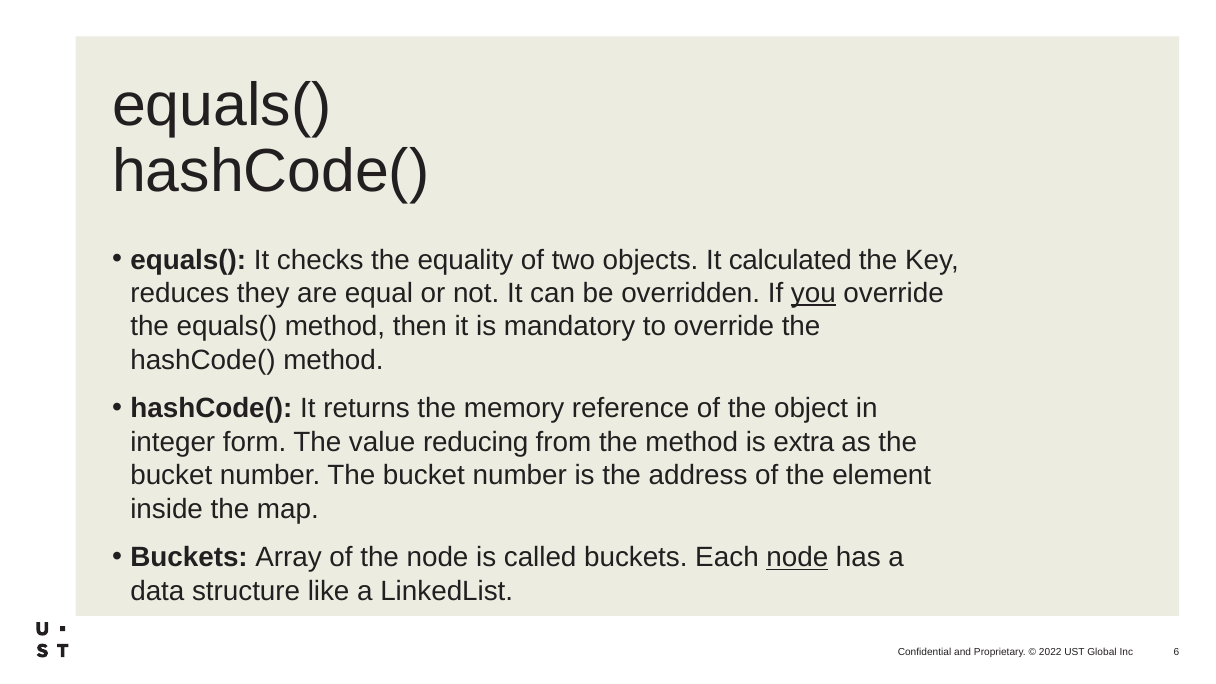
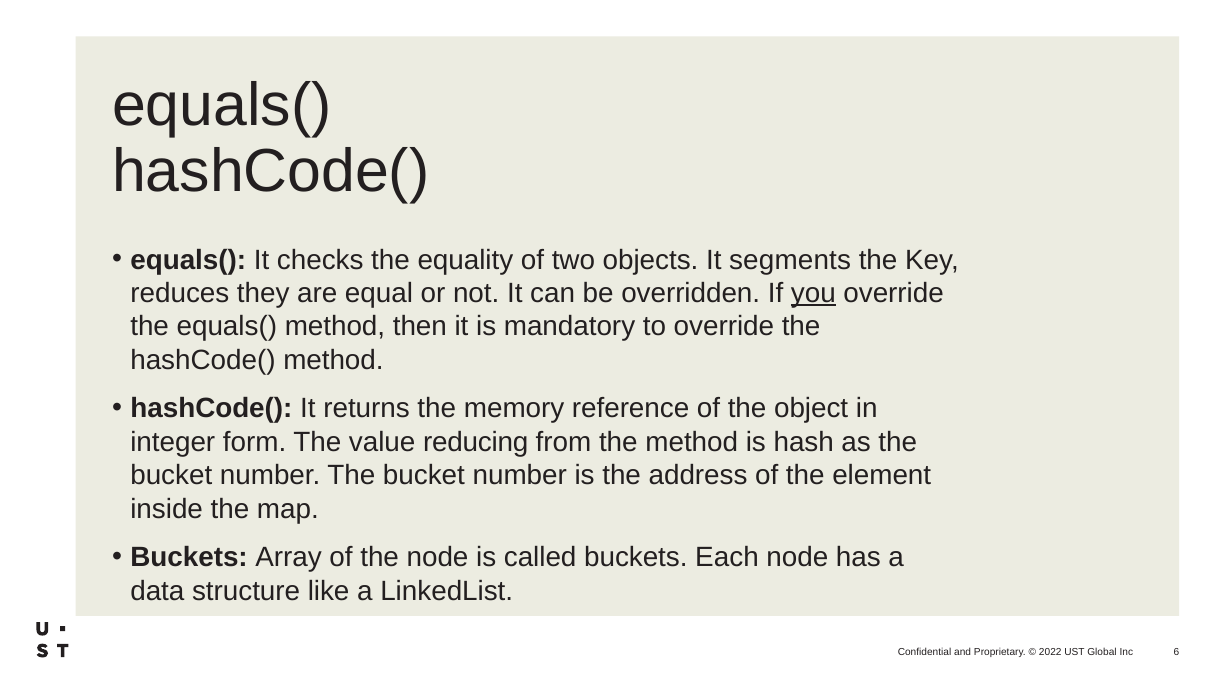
calculated: calculated -> segments (790, 260)
extra: extra -> hash (804, 442)
node underline: present -> none (797, 558)
